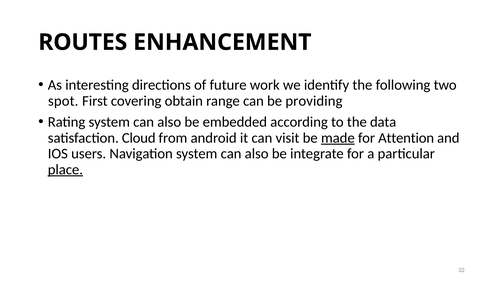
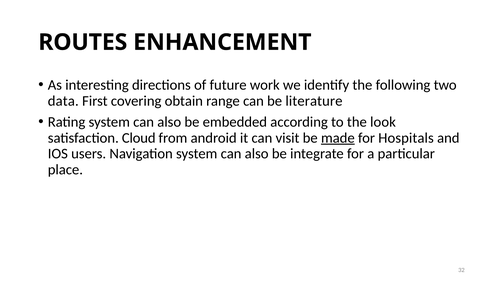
spot: spot -> data (63, 101)
providing: providing -> literature (314, 101)
data: data -> look (383, 122)
Attention: Attention -> Hospitals (406, 138)
place underline: present -> none (65, 170)
